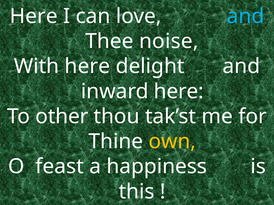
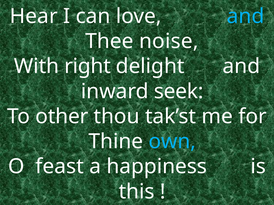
Here: Here -> Hear (34, 16)
With here: here -> right (88, 66)
inward here: here -> seek (179, 92)
own colour: yellow -> light blue (172, 142)
